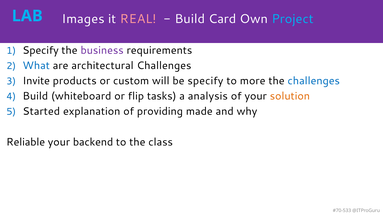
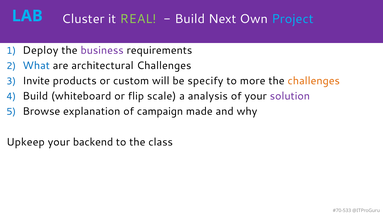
Images: Images -> Cluster (83, 19)
REAL colour: pink -> light green (138, 19)
Card: Card -> Next (222, 19)
Specify: Specify -> Deploy (40, 50)
challenges colour: blue -> orange (314, 81)
tasks: tasks -> scale (162, 96)
solution colour: orange -> purple (290, 96)
Started: Started -> Browse (41, 112)
providing: providing -> campaign (160, 112)
Reliable: Reliable -> Upkeep (26, 142)
